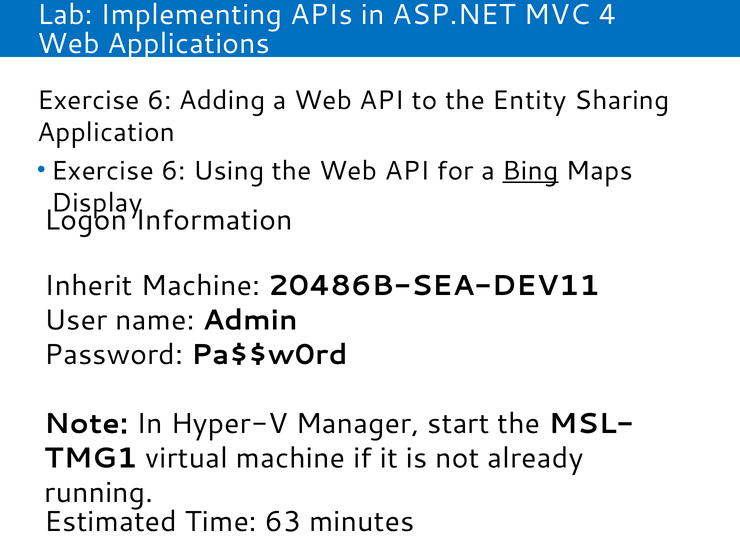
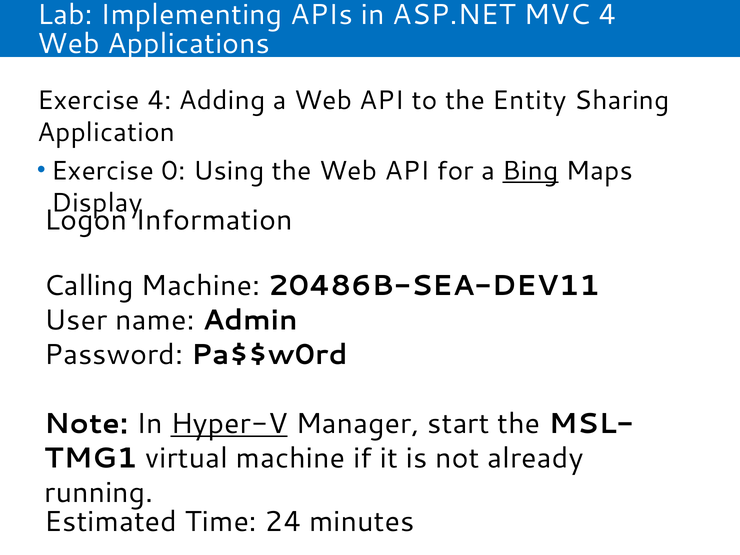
6: 6 -> 4 (159, 101)
6: 6 -> 0 (173, 171)
Inherit: Inherit -> Calling (89, 286)
Hyper-V underline: none -> present (229, 424)
63: 63 -> 24 (283, 522)
